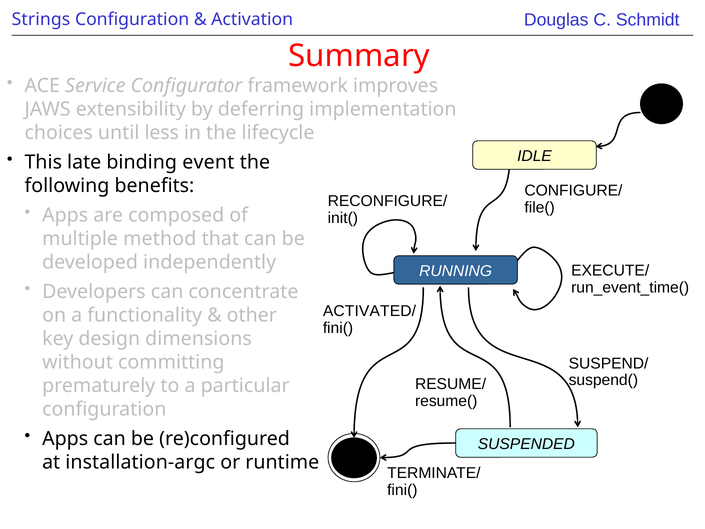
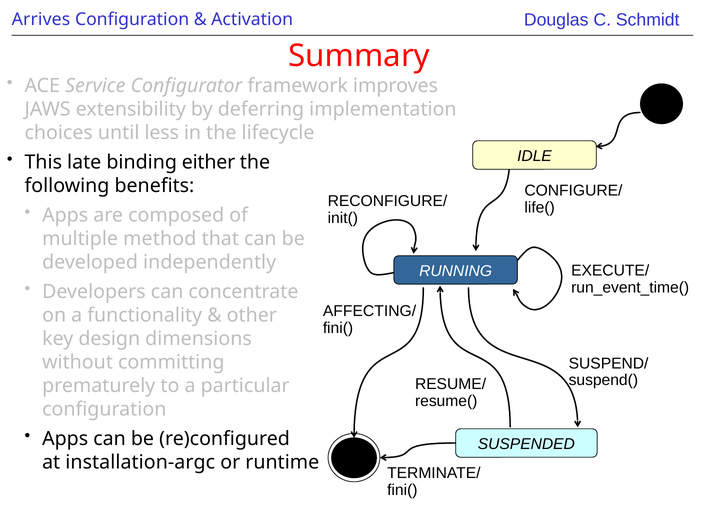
Strings: Strings -> Arrives (41, 20)
event: event -> either (209, 162)
file(: file( -> life( (540, 207)
ACTIVATED/: ACTIVATED/ -> AFFECTING/ (370, 311)
